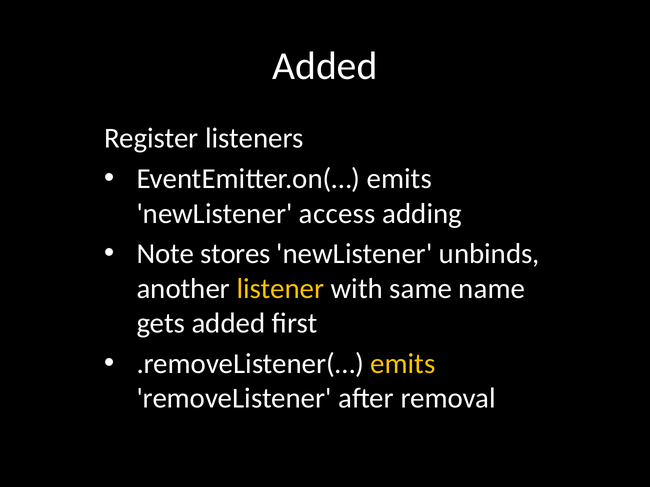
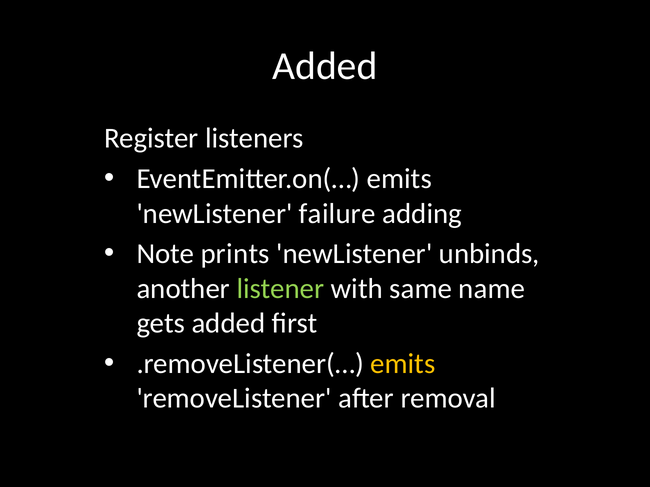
access: access -> failure (337, 214)
stores: stores -> prints (235, 254)
listener colour: yellow -> light green (280, 289)
